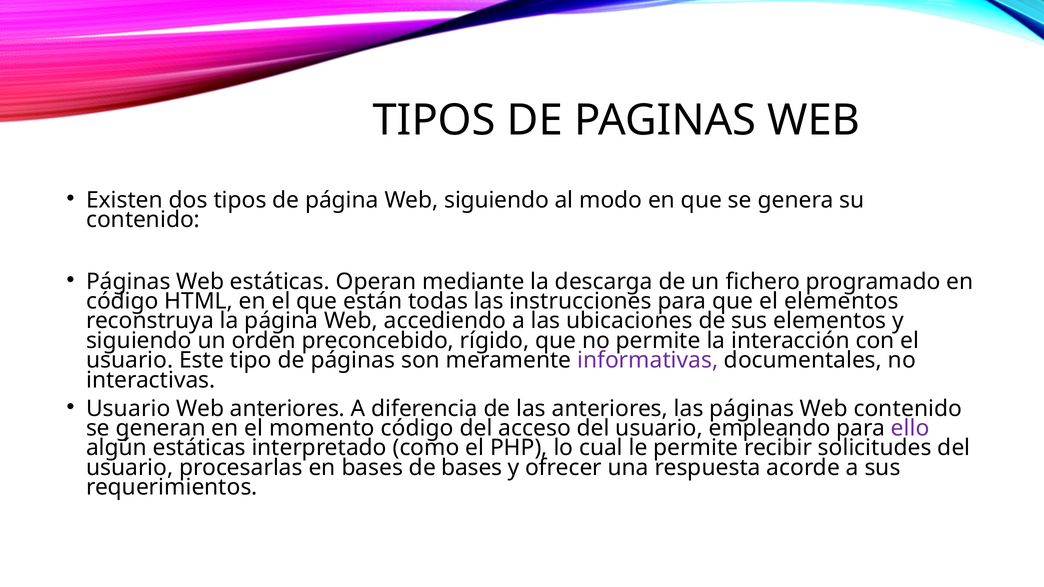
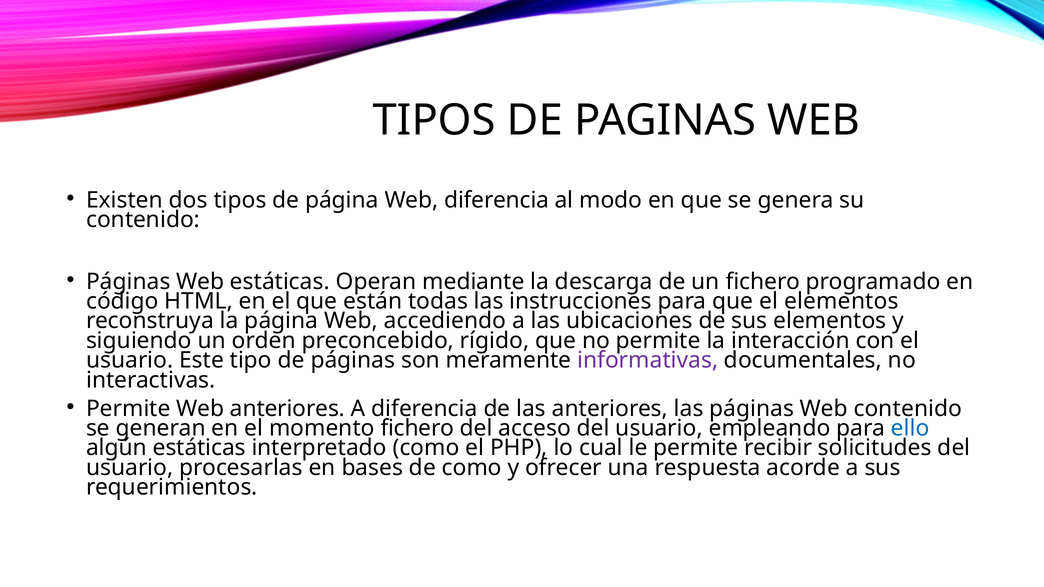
Web siguiendo: siguiendo -> diferencia (497, 200)
Usuario: Usuario -> Permite (128, 409)
momento código: código -> fichero (417, 428)
ello colour: purple -> blue (910, 428)
de bases: bases -> como (472, 468)
